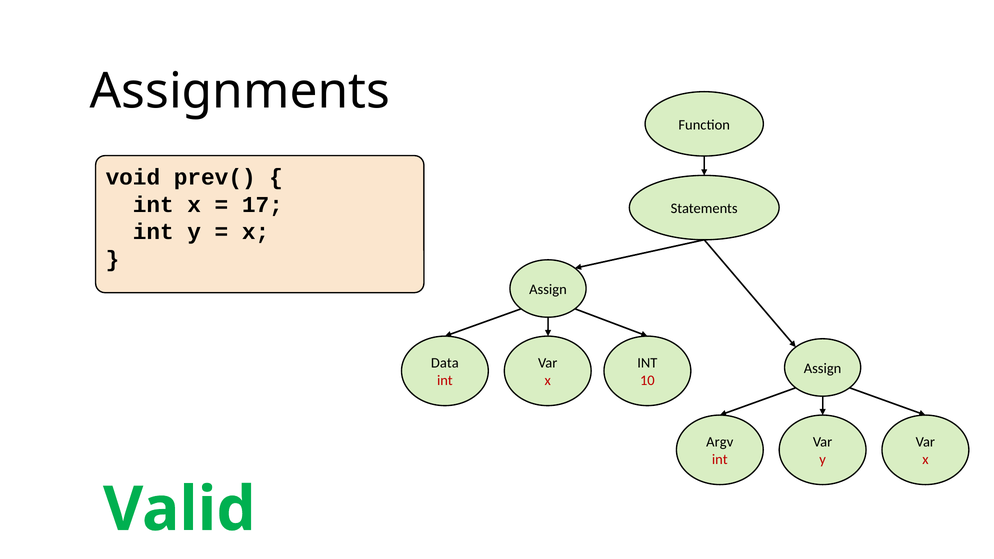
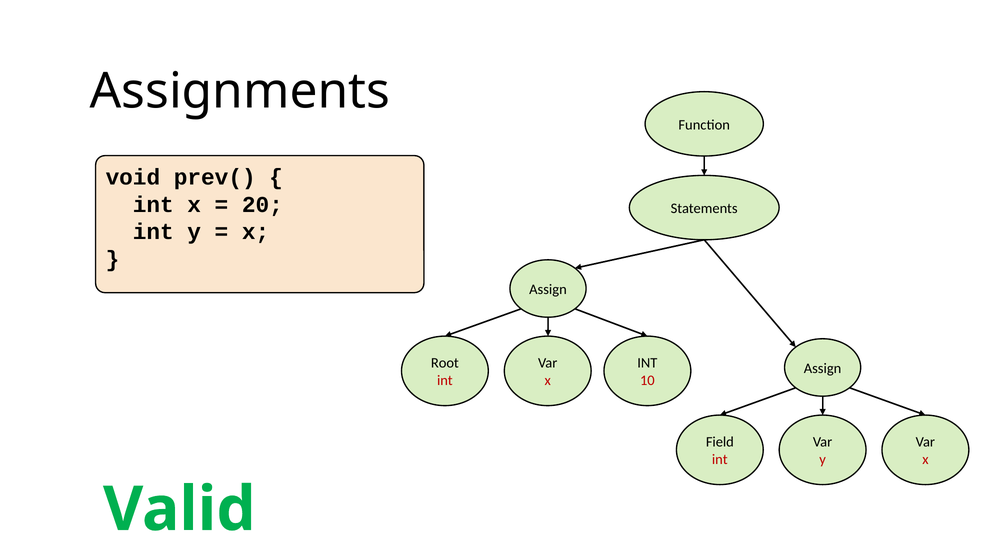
17: 17 -> 20 (262, 205)
Data: Data -> Root (445, 363)
Argv: Argv -> Field (720, 442)
